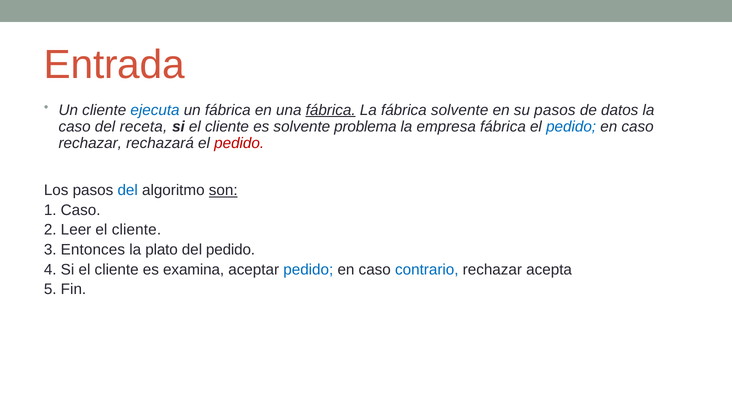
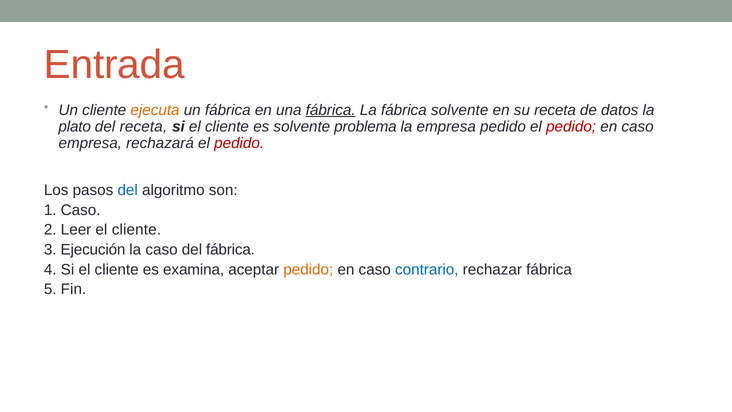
ejecuta colour: blue -> orange (155, 110)
su pasos: pasos -> receta (555, 110)
caso: caso -> plato (75, 126)
empresa fábrica: fábrica -> pedido (503, 126)
pedido colour: blue -> red (571, 126)
rechazar: rechazar -> empresa (90, 143)
son underline: present -> none (223, 190)
Entonces: Entonces -> Ejecución (93, 250)
la plato: plato -> caso (162, 250)
del pedido: pedido -> fábrica (231, 250)
pedido colour: blue -> orange (308, 269)
rechazar acepta: acepta -> fábrica (549, 269)
